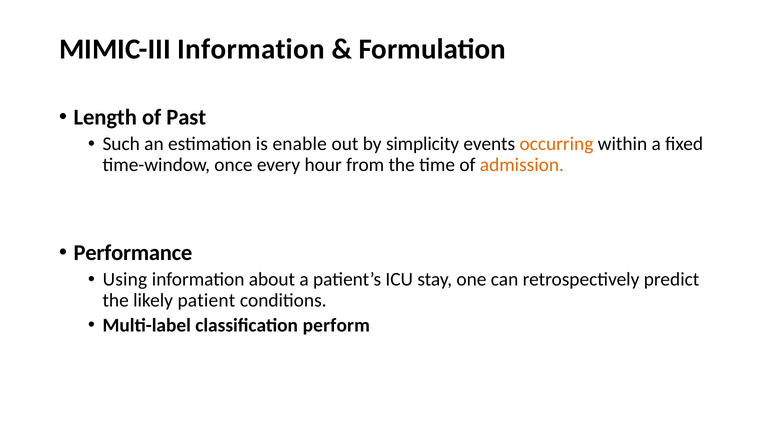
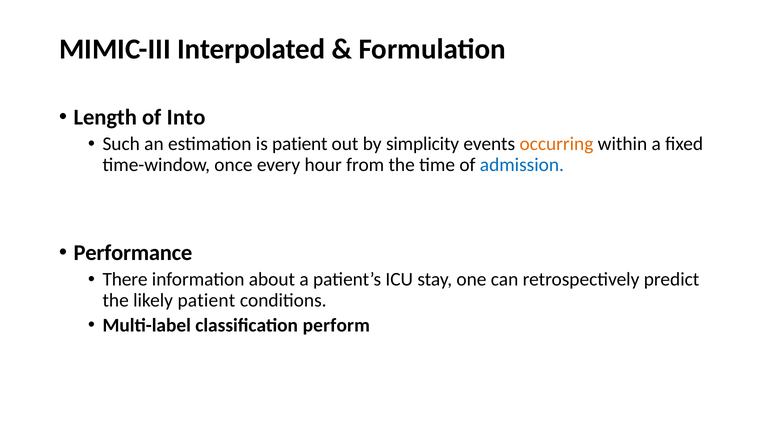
MIMIC-III Information: Information -> Interpolated (251, 49)
Past: Past -> Into (186, 117)
is enable: enable -> patient (300, 144)
admission colour: orange -> blue (522, 165)
Using: Using -> There (125, 280)
